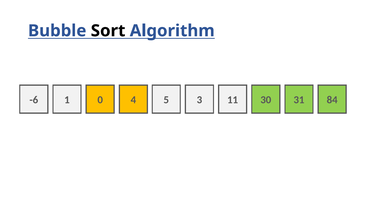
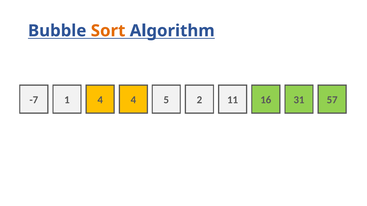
Sort colour: black -> orange (108, 31)
-6: -6 -> -7 (34, 100)
1 0: 0 -> 4 (100, 100)
3: 3 -> 2 (199, 100)
30: 30 -> 16 (266, 100)
84: 84 -> 57 (332, 100)
